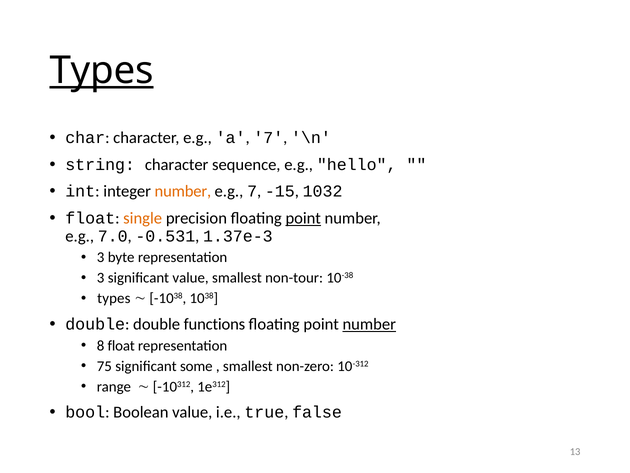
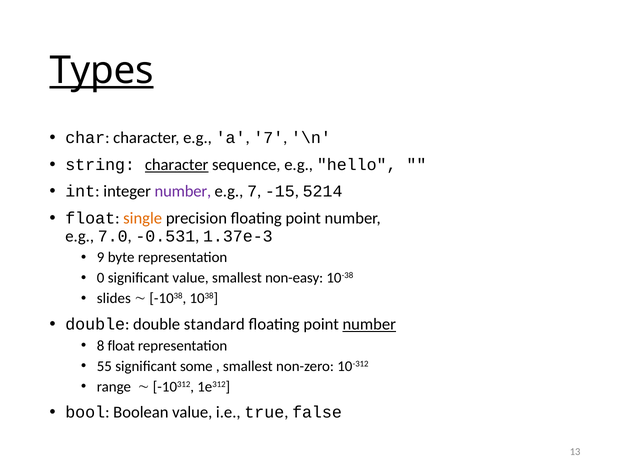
character underline: none -> present (177, 165)
number colour: orange -> purple (183, 191)
1032: 1032 -> 5214 (323, 191)
point underline: present -> none (303, 218)
3: 3 -> 9 (101, 257)
3: 3 -> 0 (101, 278)
non-tour: non-tour -> non-easy (294, 278)
types: types -> slides (114, 298)
functions: functions -> standard (214, 324)
75: 75 -> 55 (104, 366)
